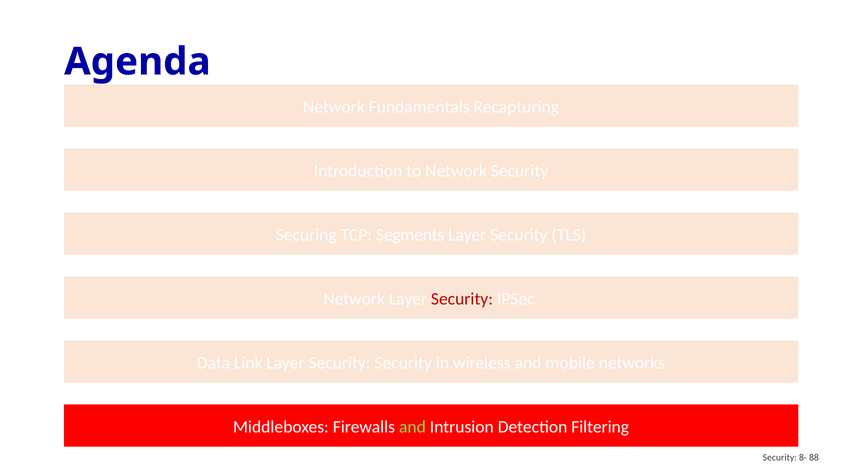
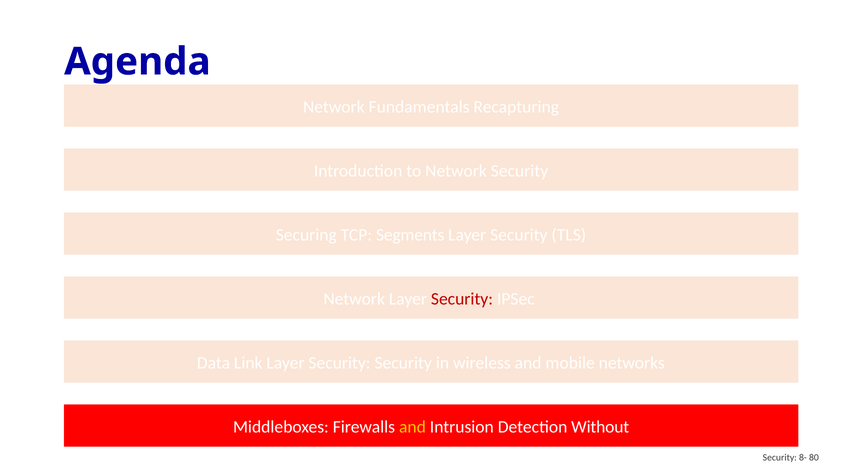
and colour: light green -> yellow (412, 427)
Filtering: Filtering -> Without (600, 427)
88: 88 -> 80 (814, 458)
